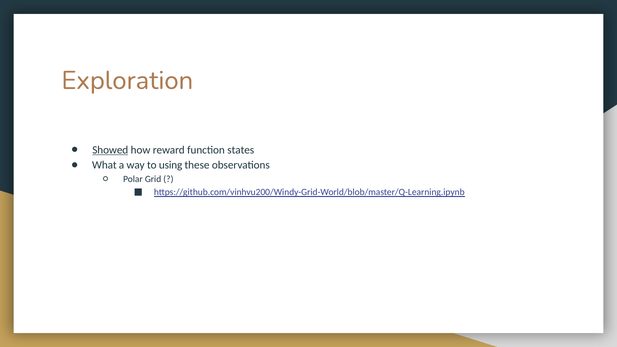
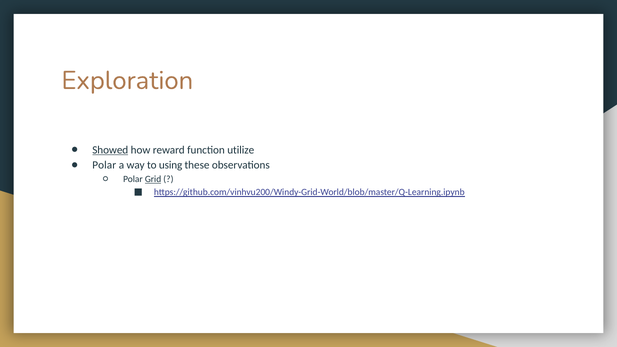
states: states -> utilize (241, 150)
What: What -> Polar (104, 165)
Grid underline: none -> present (153, 179)
